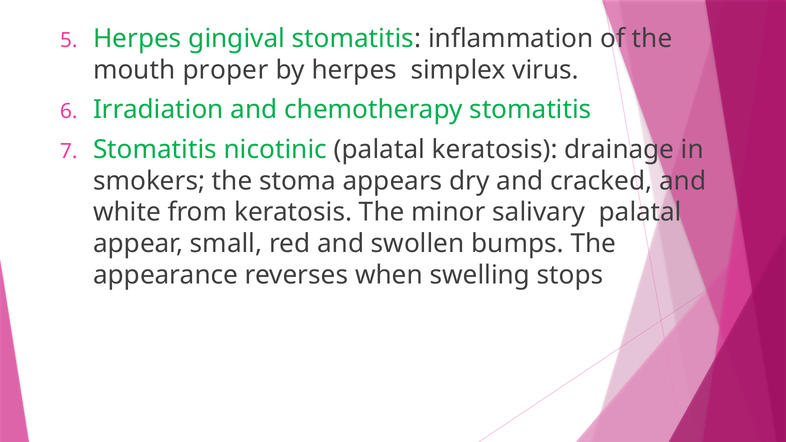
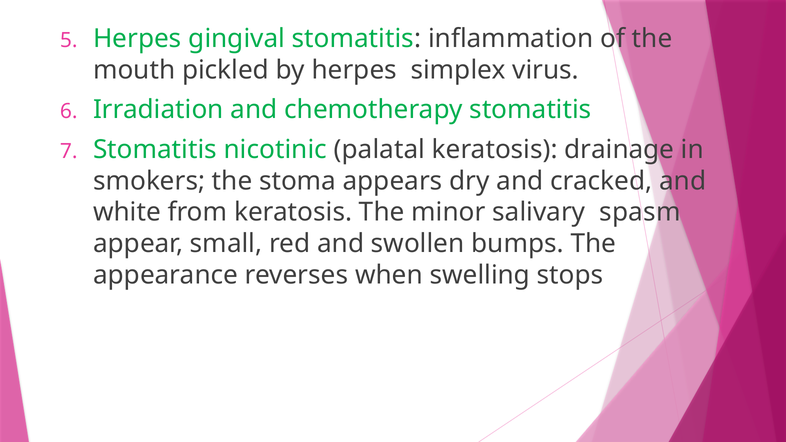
proper: proper -> pickled (226, 70)
salivary palatal: palatal -> spasm (640, 212)
